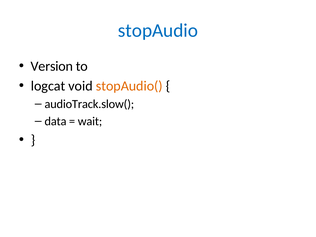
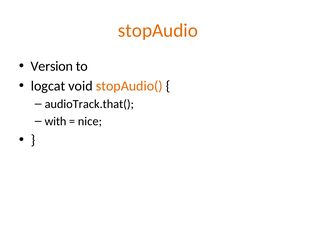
stopAudio colour: blue -> orange (158, 31)
audioTrack.slow(: audioTrack.slow( -> audioTrack.that( (89, 104)
data: data -> with (55, 121)
wait: wait -> nice (90, 121)
